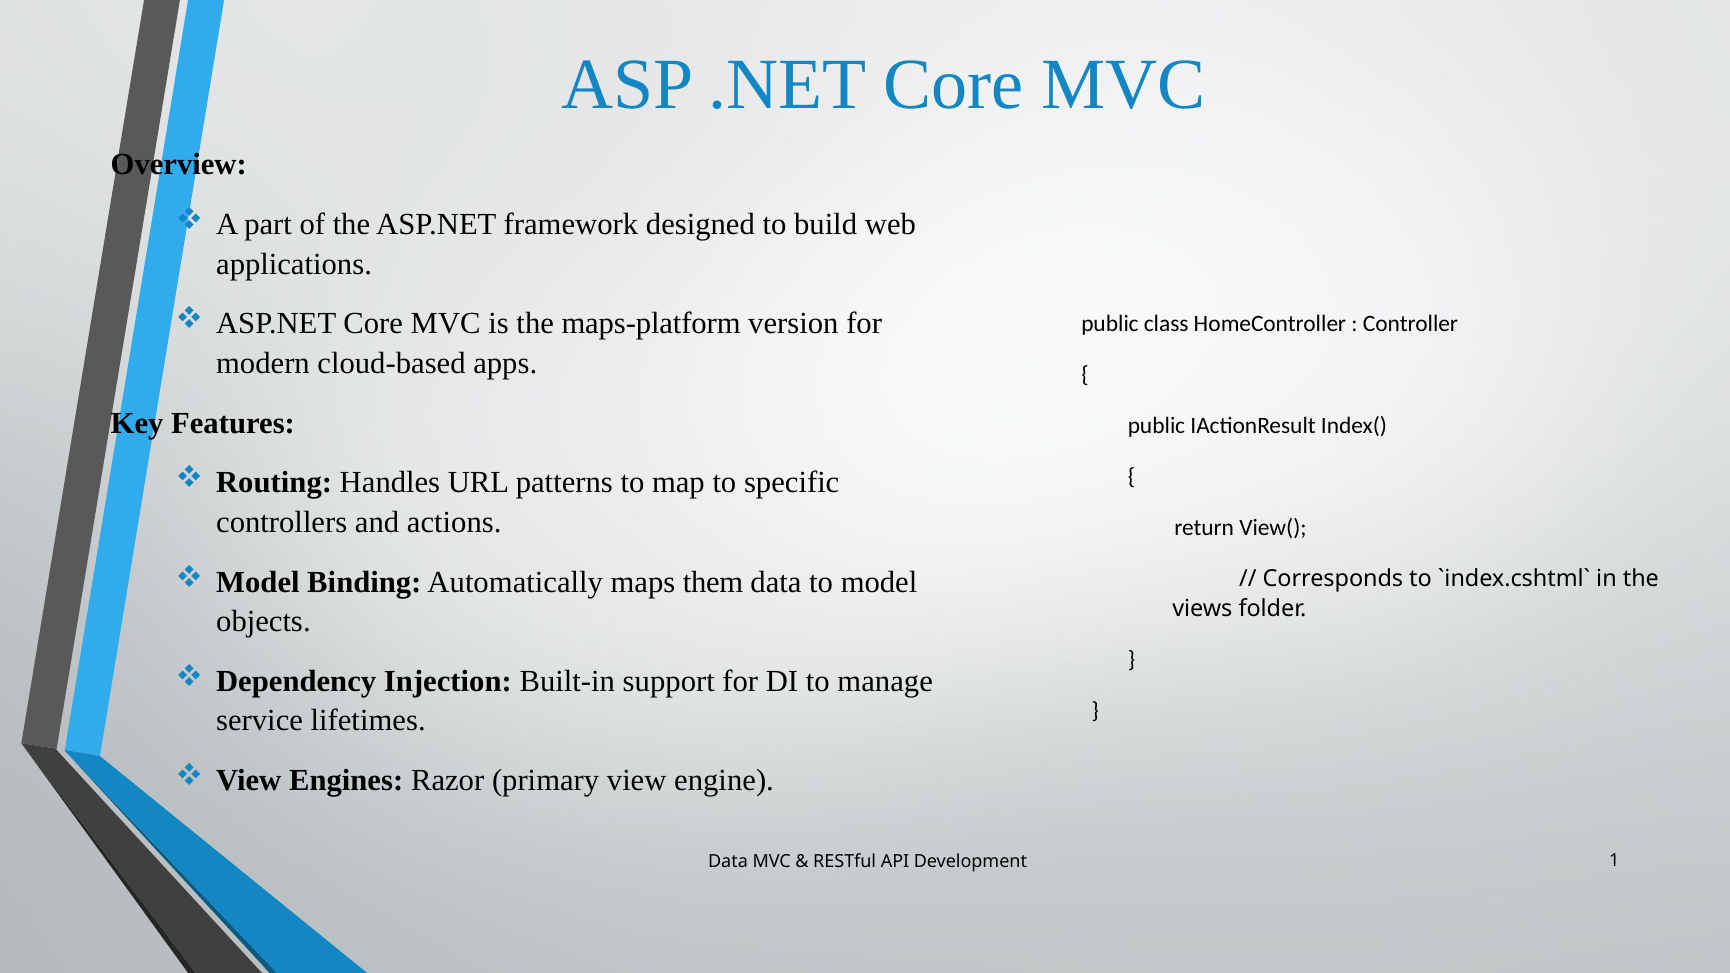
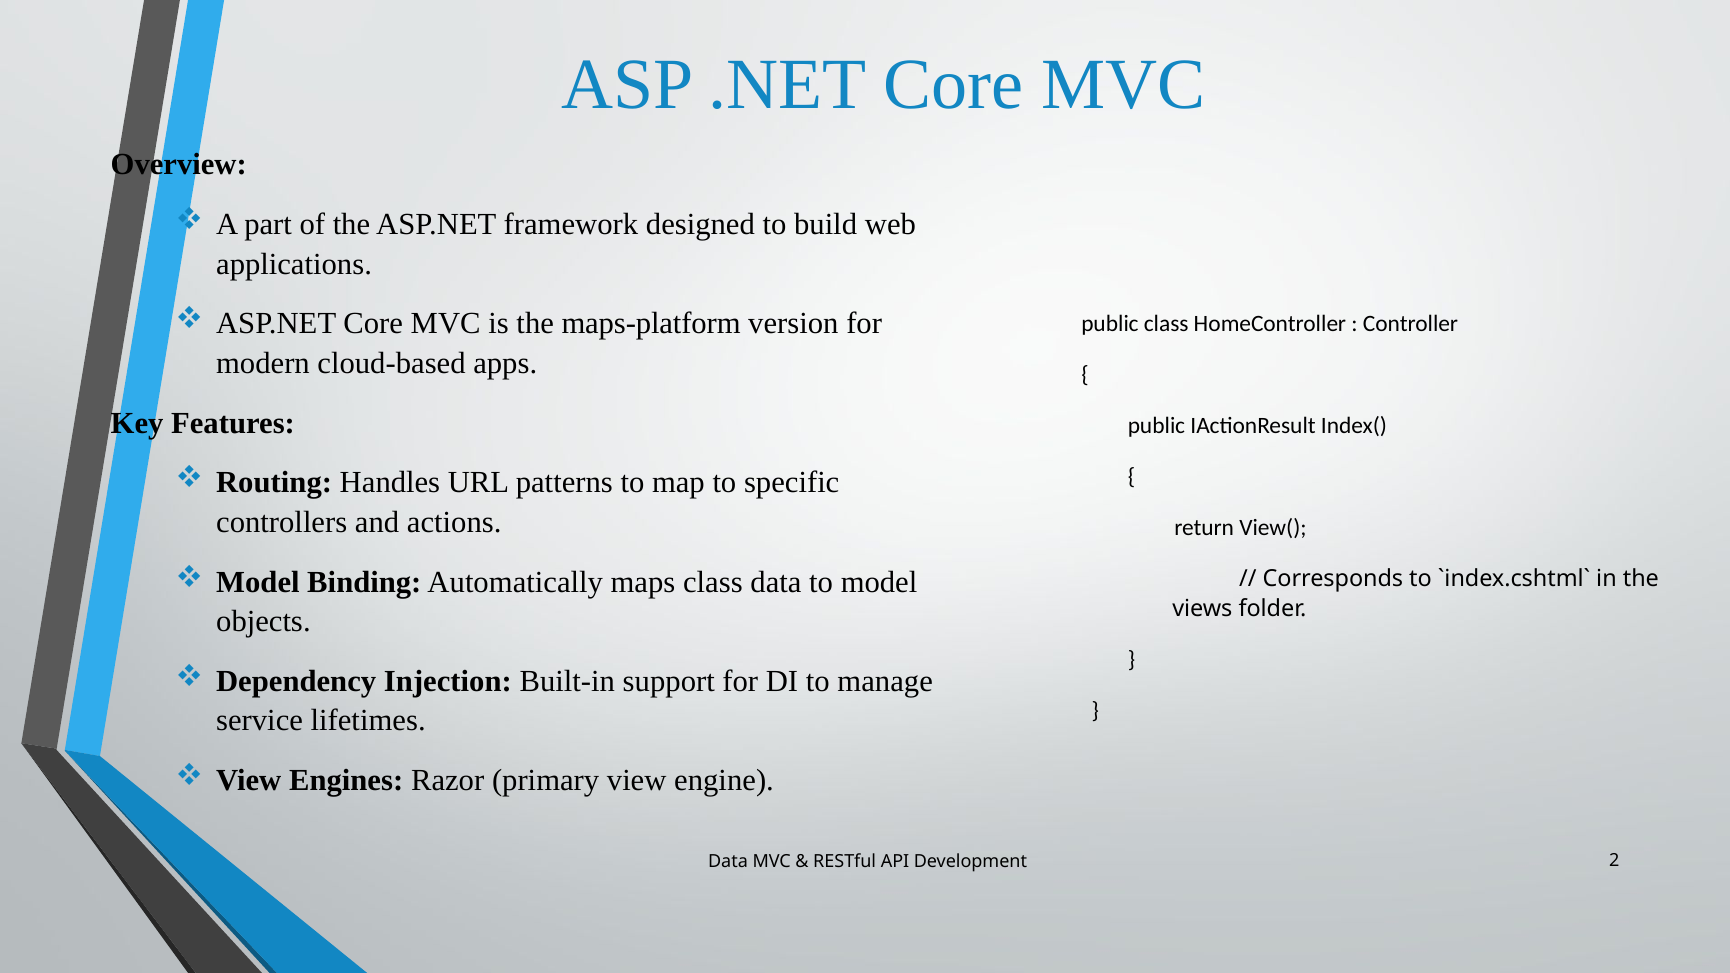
maps them: them -> class (713, 582)
1: 1 -> 2 (1614, 861)
